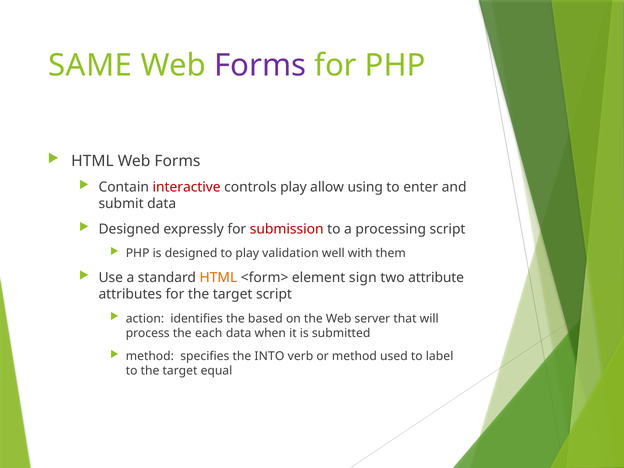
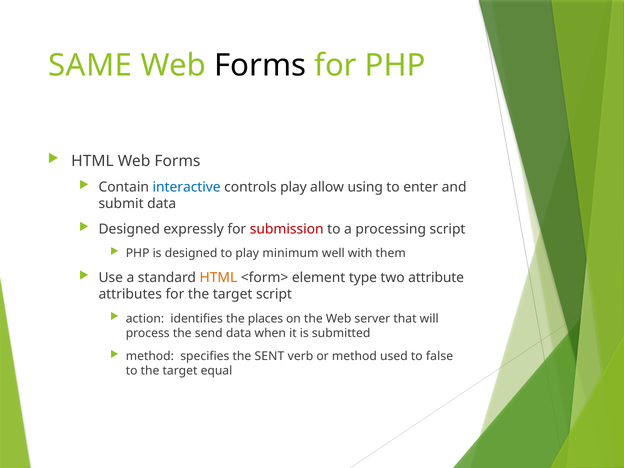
Forms colour: purple -> black (260, 66)
interactive colour: red -> blue (187, 187)
validation: validation -> minimum (290, 253)
sign: sign -> type (363, 278)
based: based -> places (265, 319)
each: each -> send (209, 333)
INTO: INTO -> SENT (269, 356)
label: label -> false (440, 356)
